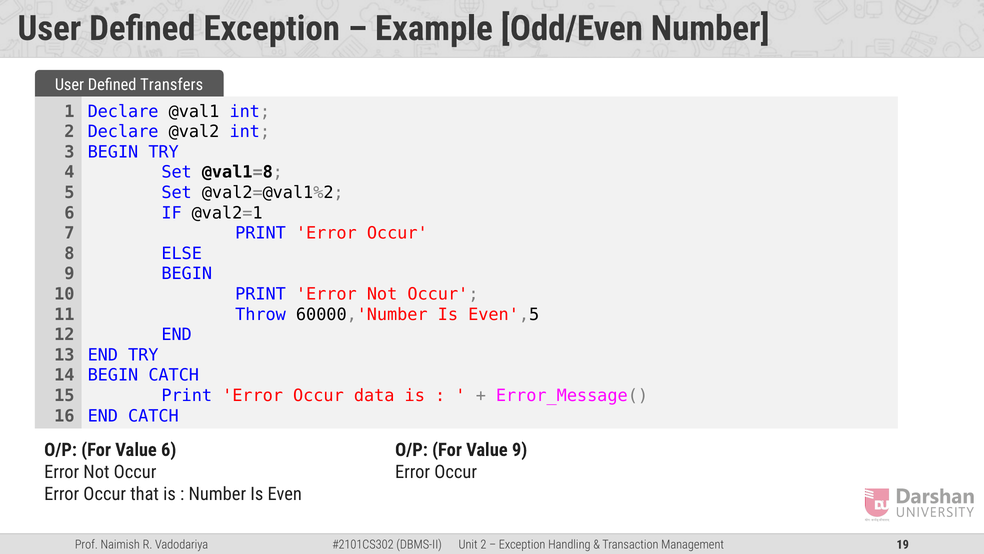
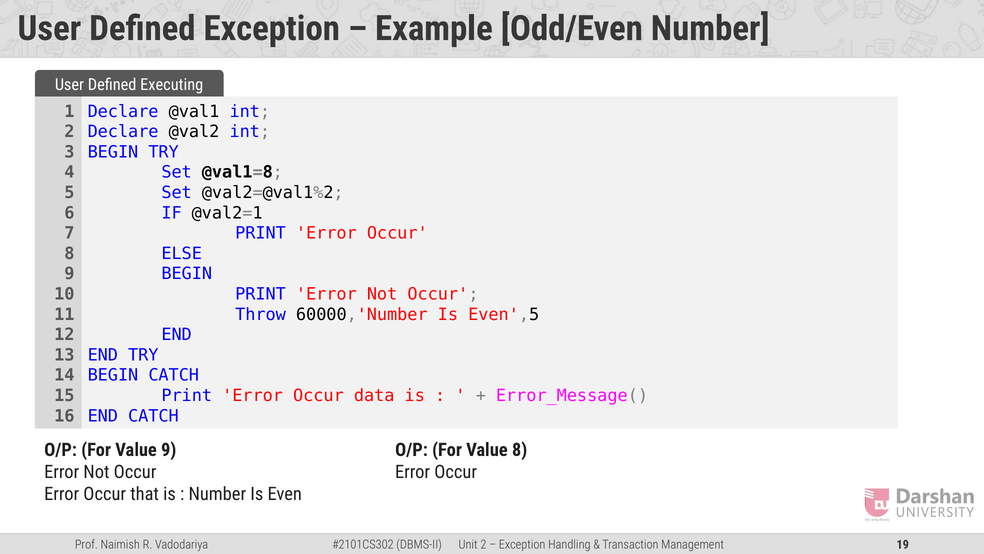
Transfers: Transfers -> Executing (172, 85)
Value 6: 6 -> 9 (169, 449)
Value 9: 9 -> 8 (520, 449)
